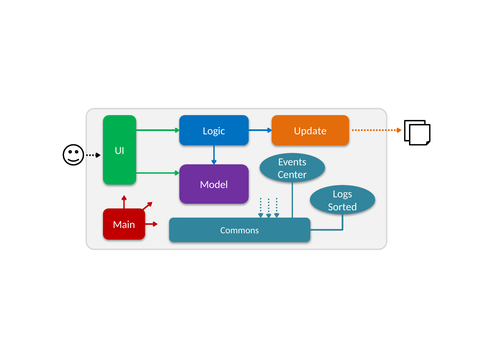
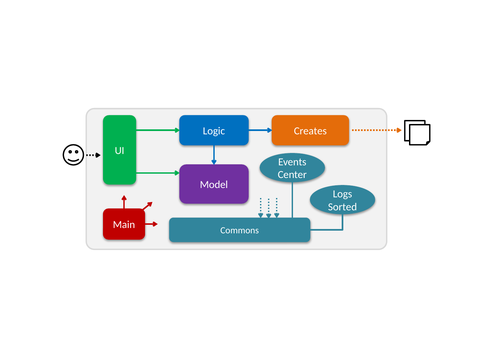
Update: Update -> Creates (310, 131)
